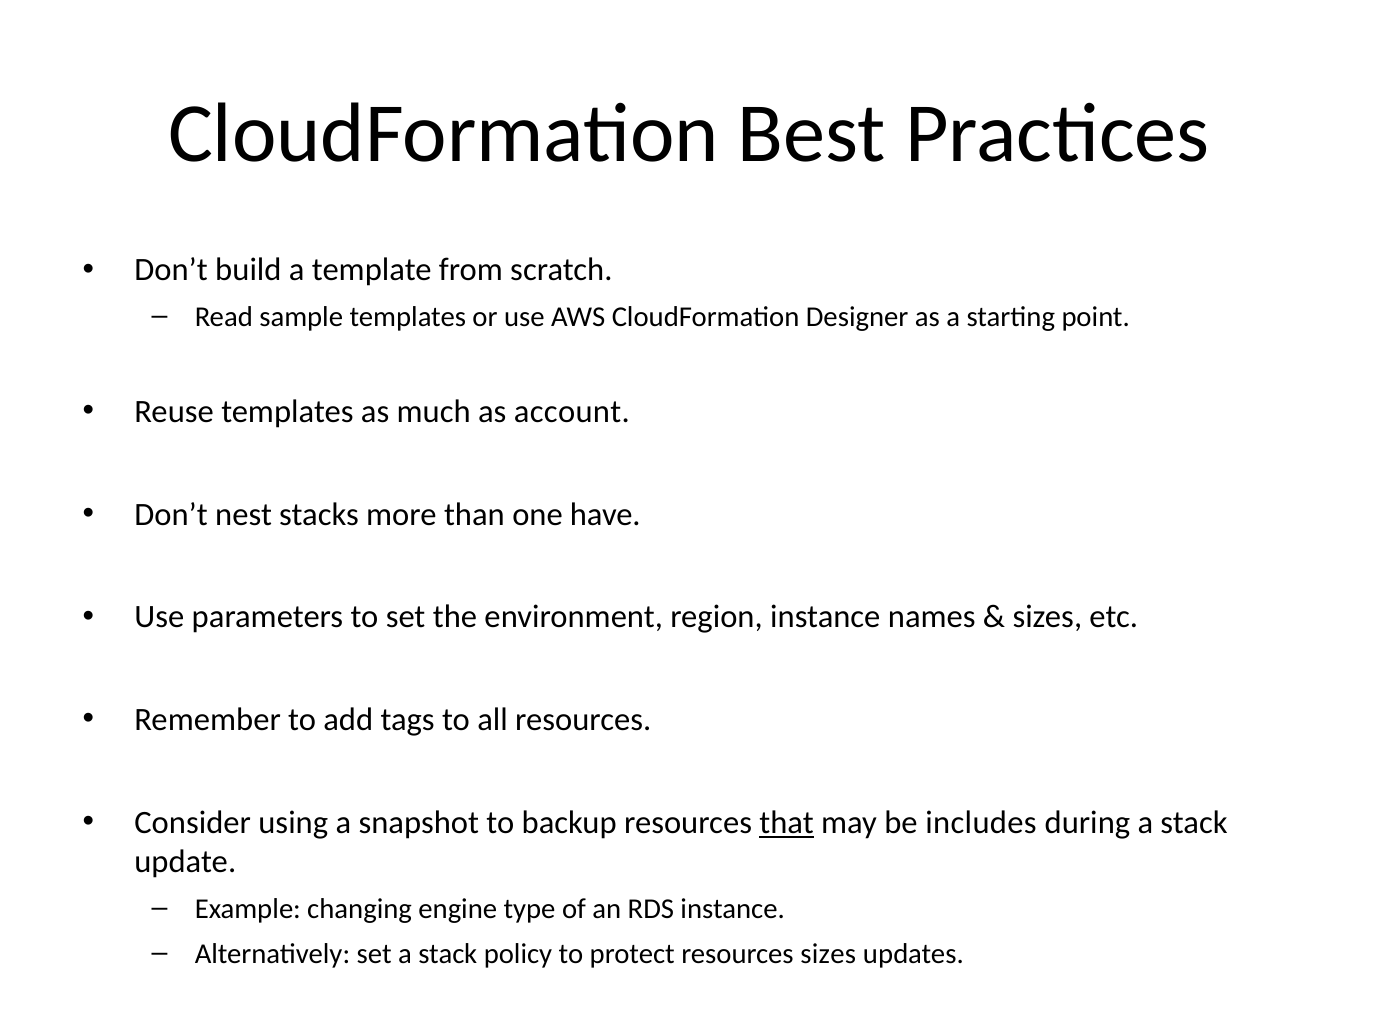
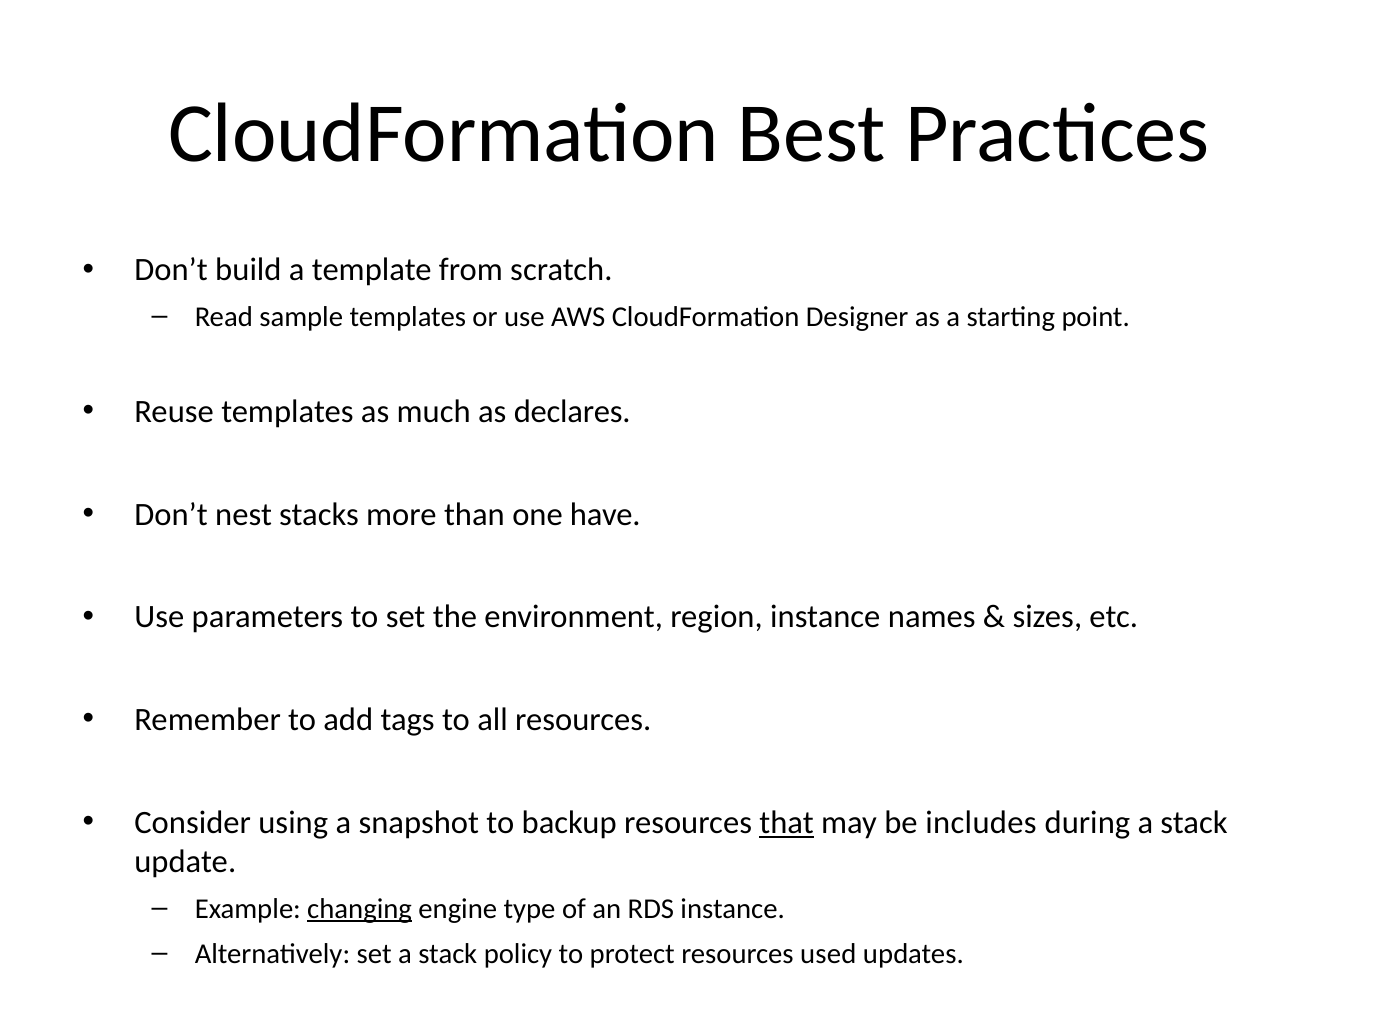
account: account -> declares (572, 412)
changing underline: none -> present (360, 909)
resources sizes: sizes -> used (828, 954)
